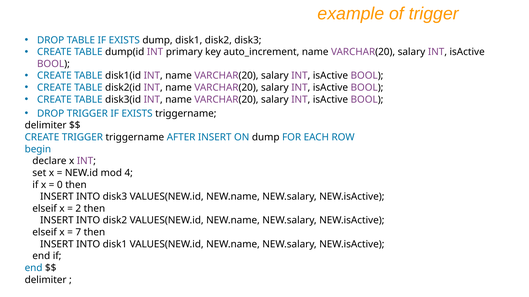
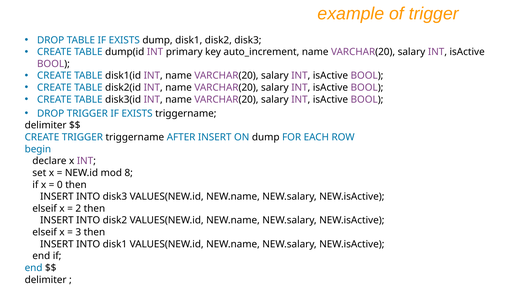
4: 4 -> 8 (129, 173)
7: 7 -> 3 (78, 233)
